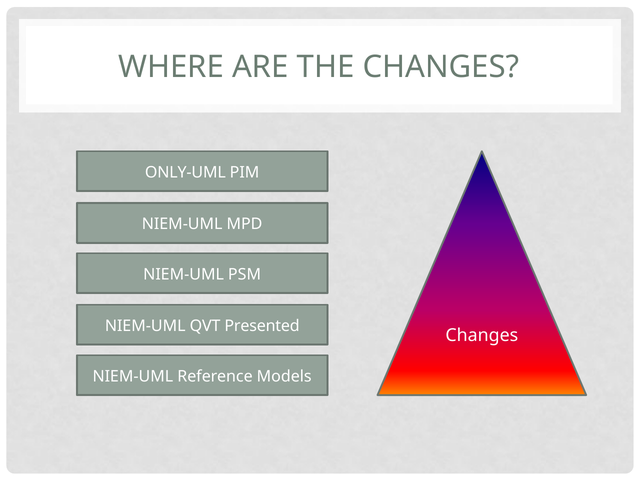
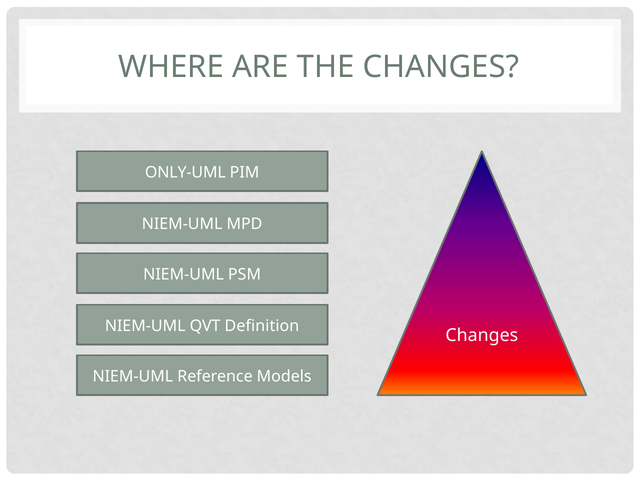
Presented: Presented -> Definition (262, 326)
